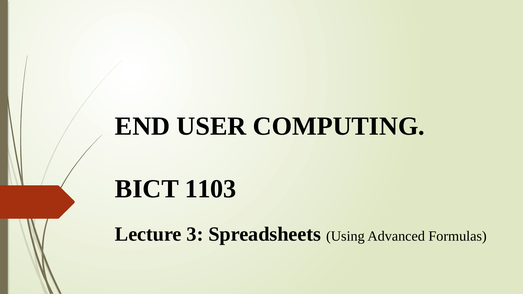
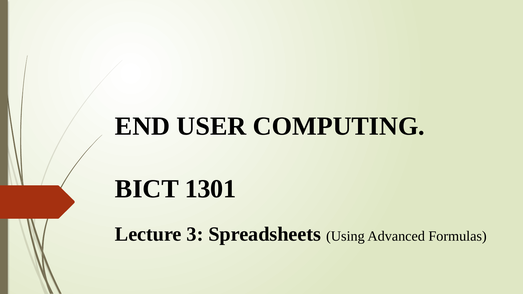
1103: 1103 -> 1301 (210, 189)
